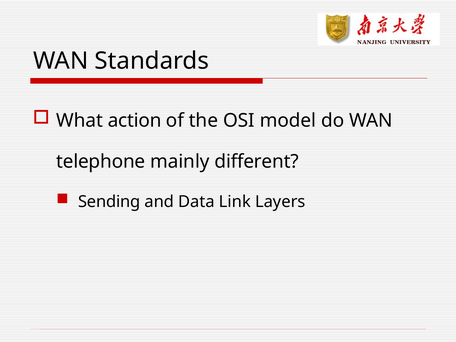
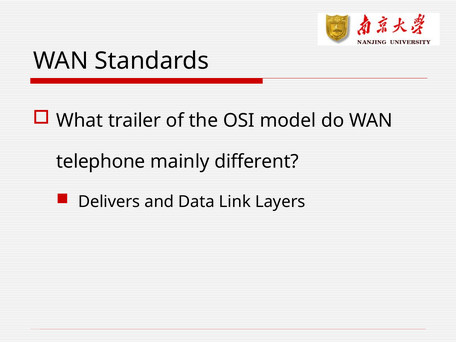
action: action -> trailer (135, 121)
Sending: Sending -> Delivers (109, 202)
